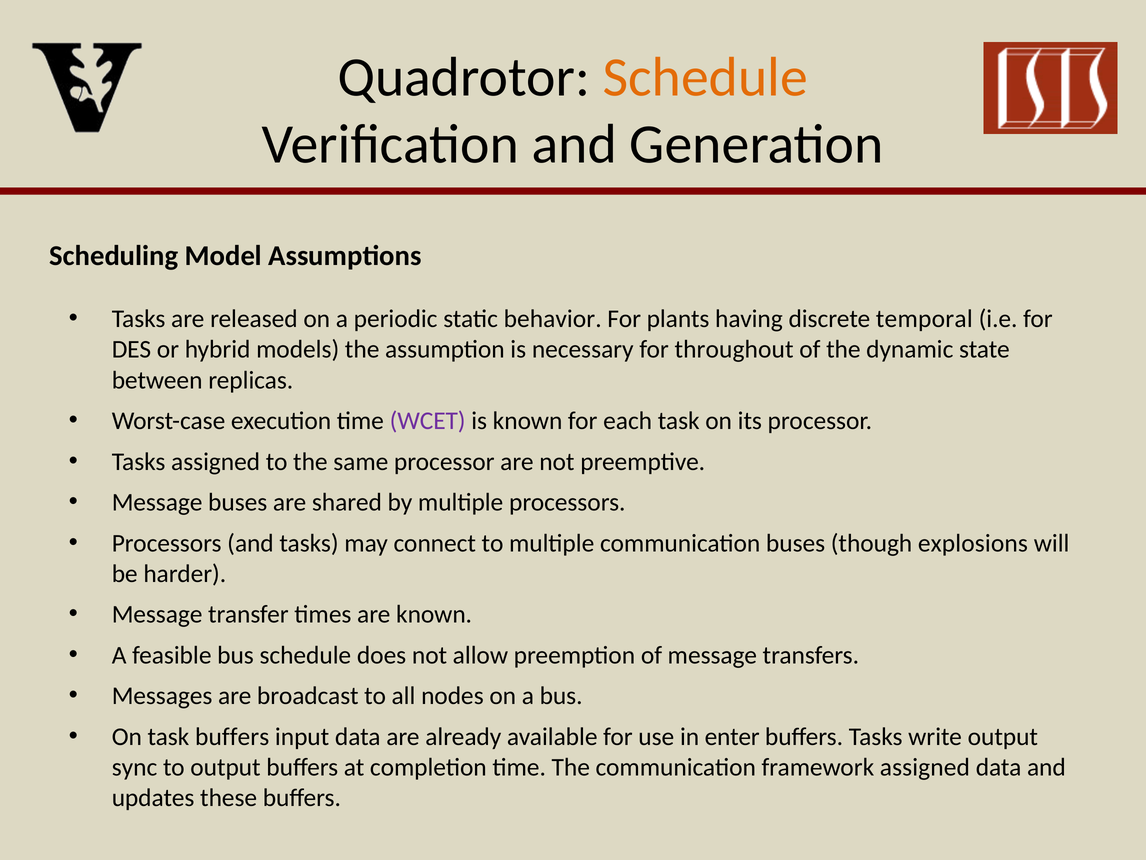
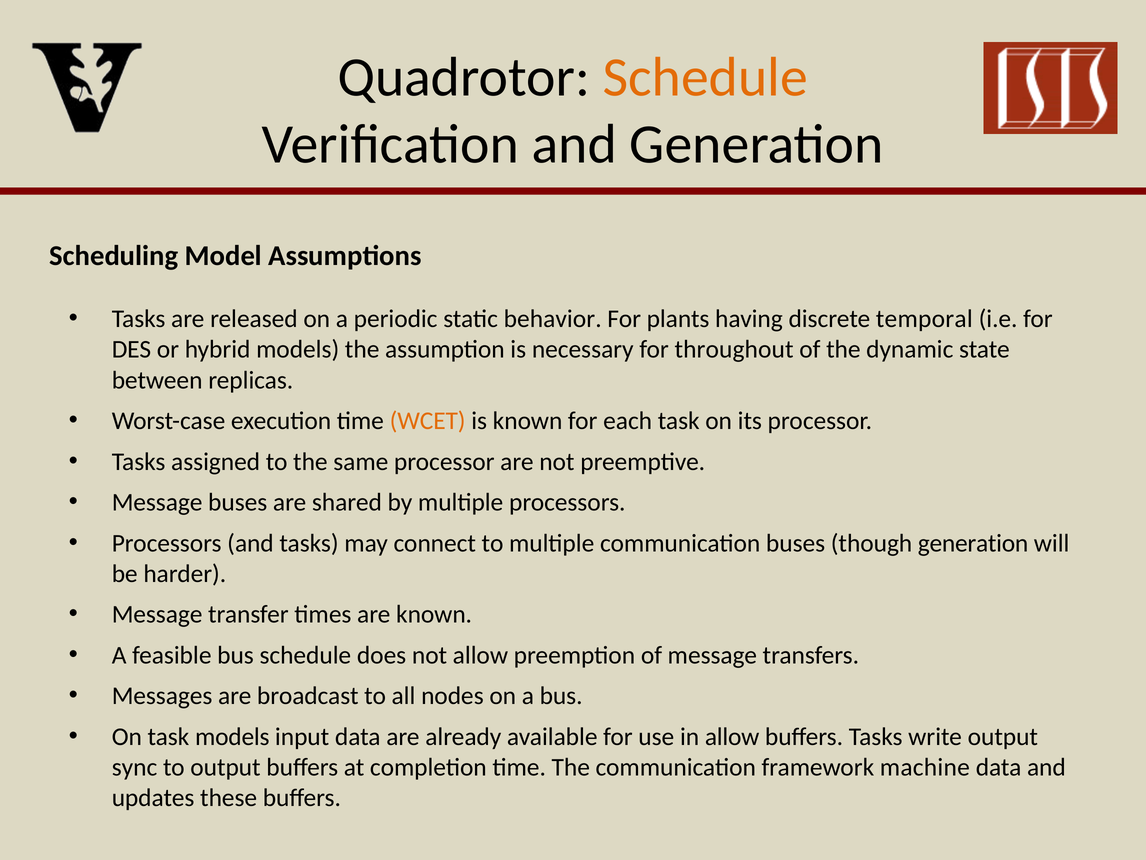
WCET colour: purple -> orange (428, 421)
though explosions: explosions -> generation (973, 543)
task buffers: buffers -> models (232, 736)
in enter: enter -> allow (732, 736)
framework assigned: assigned -> machine (925, 767)
